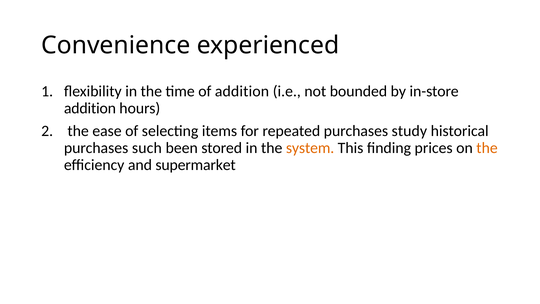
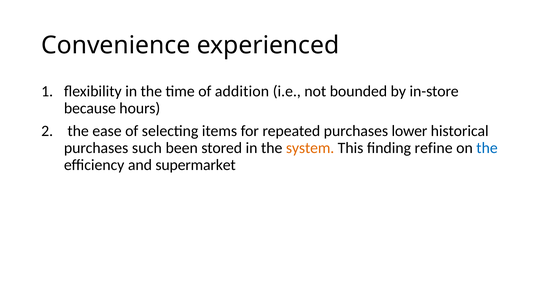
addition: addition -> because (90, 108)
study: study -> lower (409, 131)
prices: prices -> refine (434, 148)
the colour: orange -> blue (487, 148)
